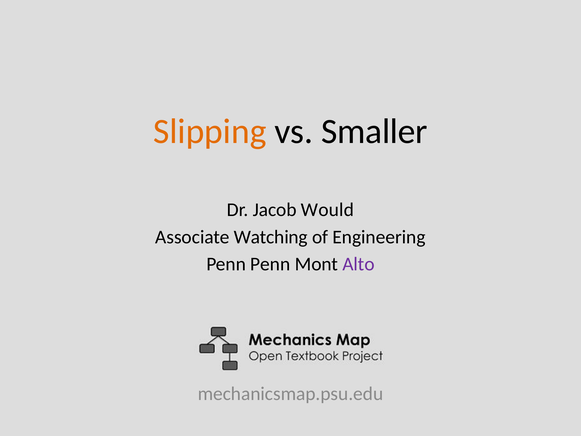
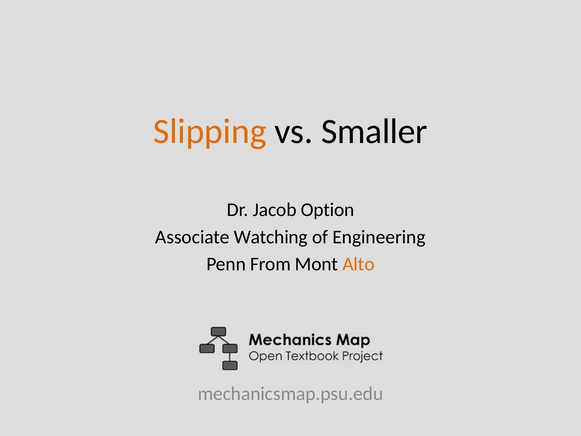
Would: Would -> Option (328, 210)
Penn Penn: Penn -> From (270, 264)
Alto colour: purple -> orange (358, 264)
